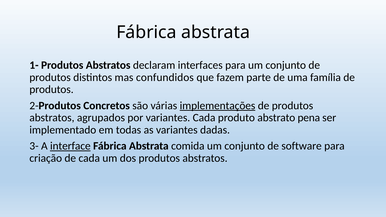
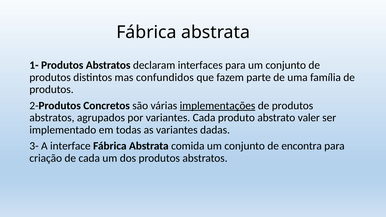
pena: pena -> valer (309, 118)
interface underline: present -> none (70, 146)
software: software -> encontra (302, 146)
